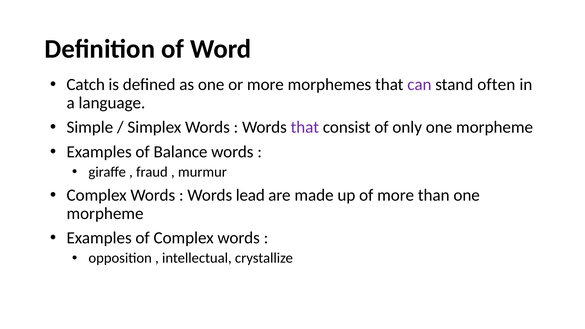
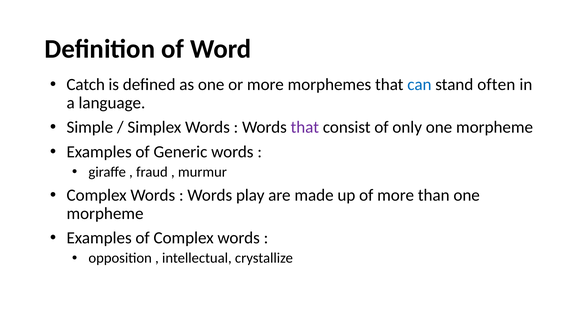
can colour: purple -> blue (419, 84)
Balance: Balance -> Generic (180, 152)
lead: lead -> play (250, 195)
